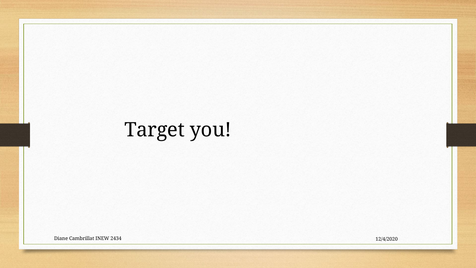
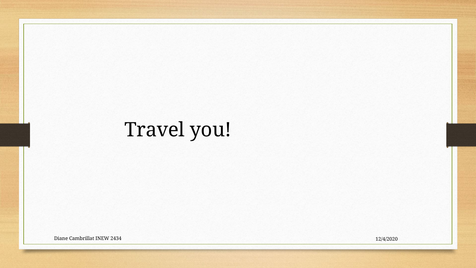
Target: Target -> Travel (155, 130)
